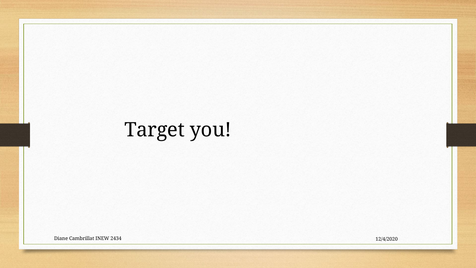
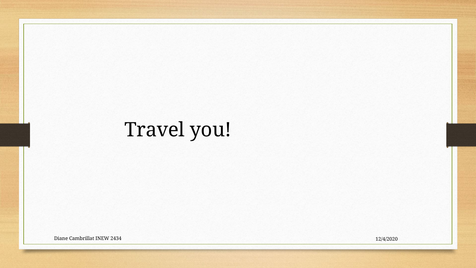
Target: Target -> Travel (155, 130)
